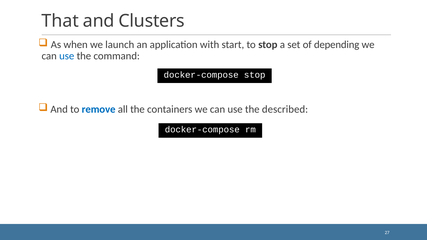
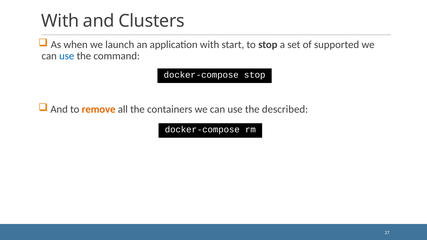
That: That -> With (60, 21)
depending: depending -> supported (337, 45)
remove colour: blue -> orange (99, 109)
